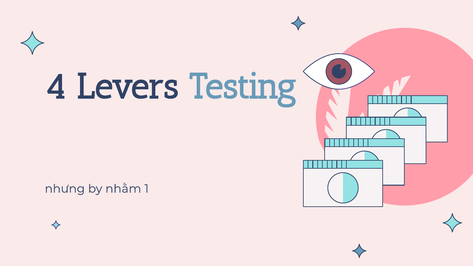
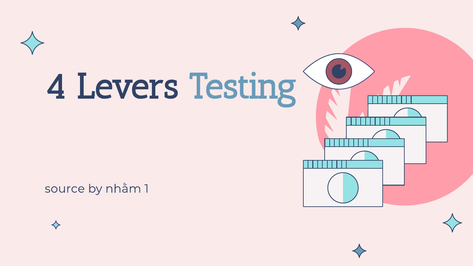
nhưng: nhưng -> source (65, 189)
